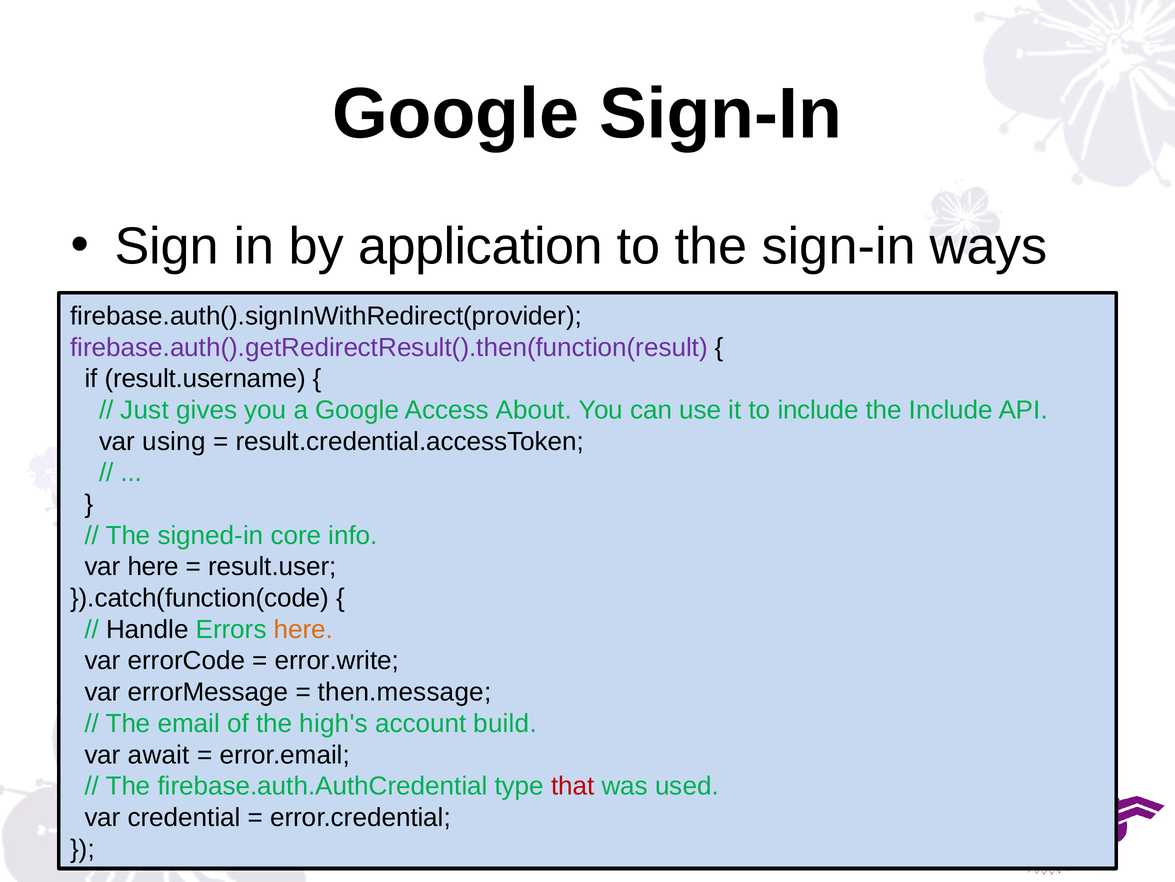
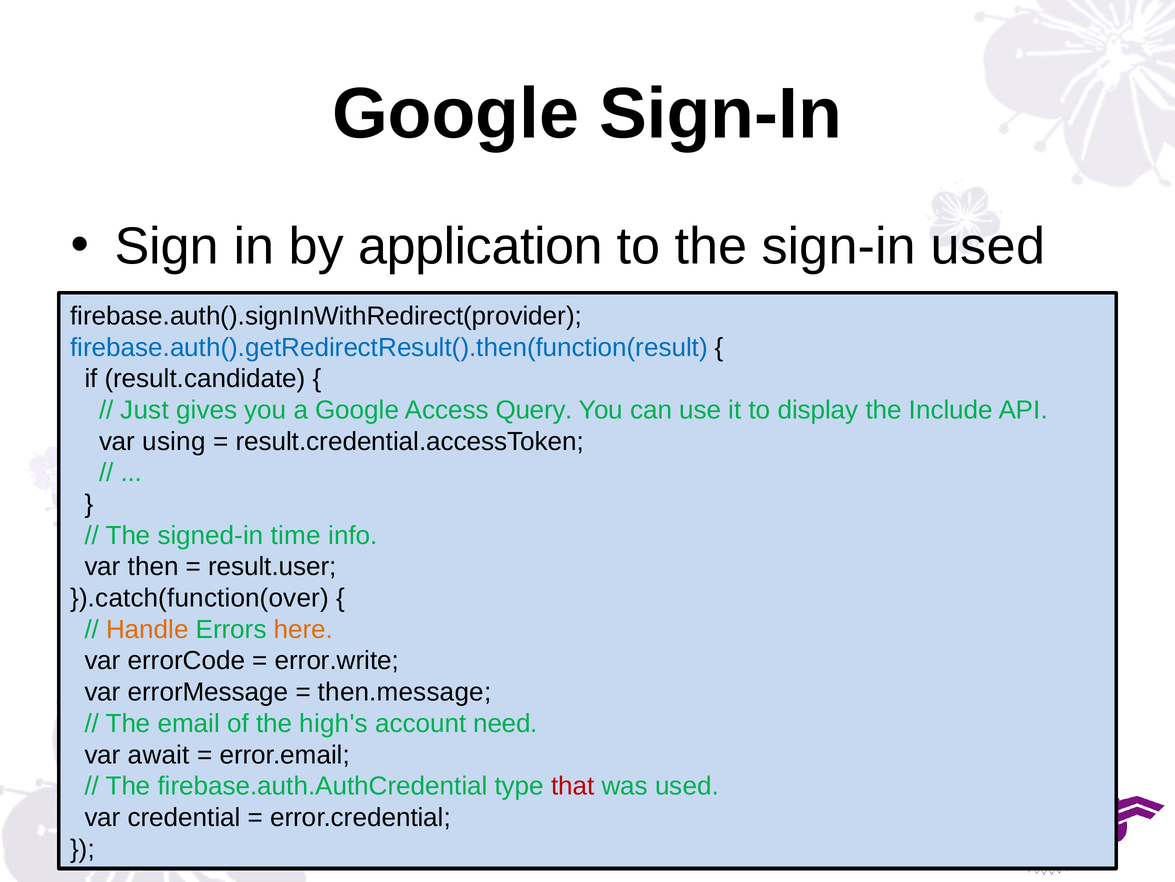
sign-in ways: ways -> used (988, 246)
firebase.auth().getRedirectResult().then(function(result colour: purple -> blue (389, 347)
result.username: result.username -> result.candidate (205, 378)
About: About -> Query (534, 410)
to include: include -> display (818, 410)
core: core -> time (296, 535)
var here: here -> then (153, 566)
}).catch(function(code: }).catch(function(code -> }).catch(function(over (200, 598)
Handle colour: black -> orange (147, 629)
build: build -> need (505, 723)
